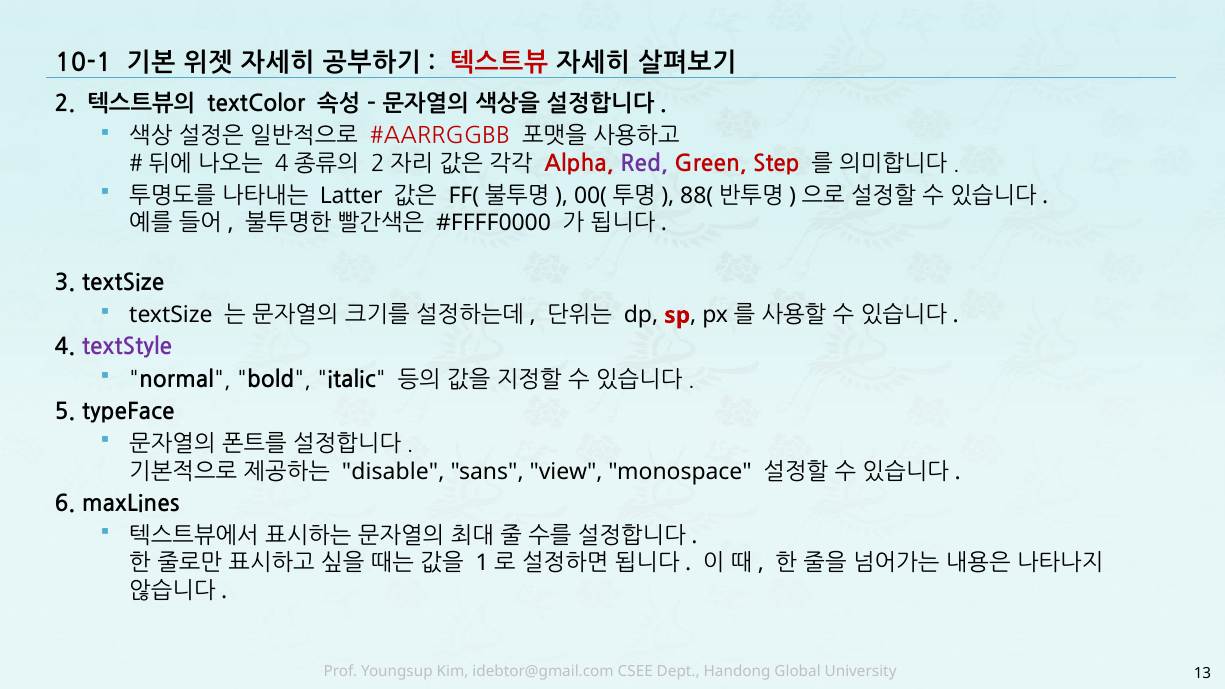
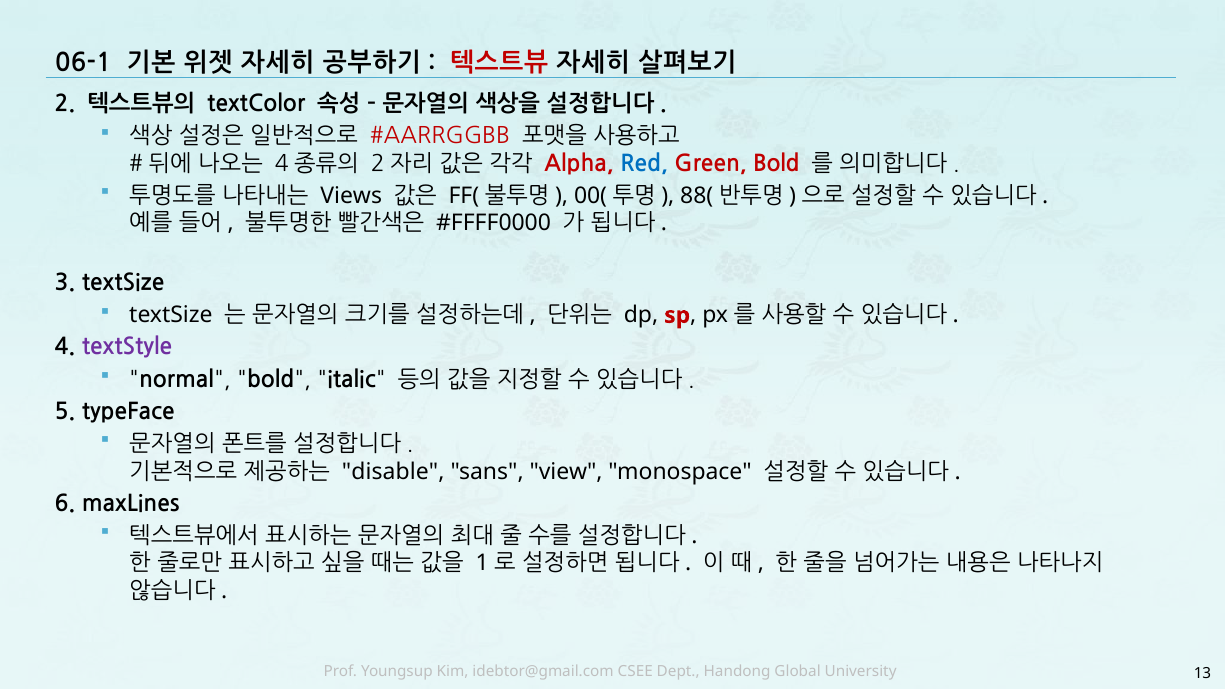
10-1: 10-1 -> 06-1 (83, 63)
Red colour: purple -> blue (644, 164)
Green Step: Step -> Bold (776, 164)
Latter: Latter -> Views (351, 196)
